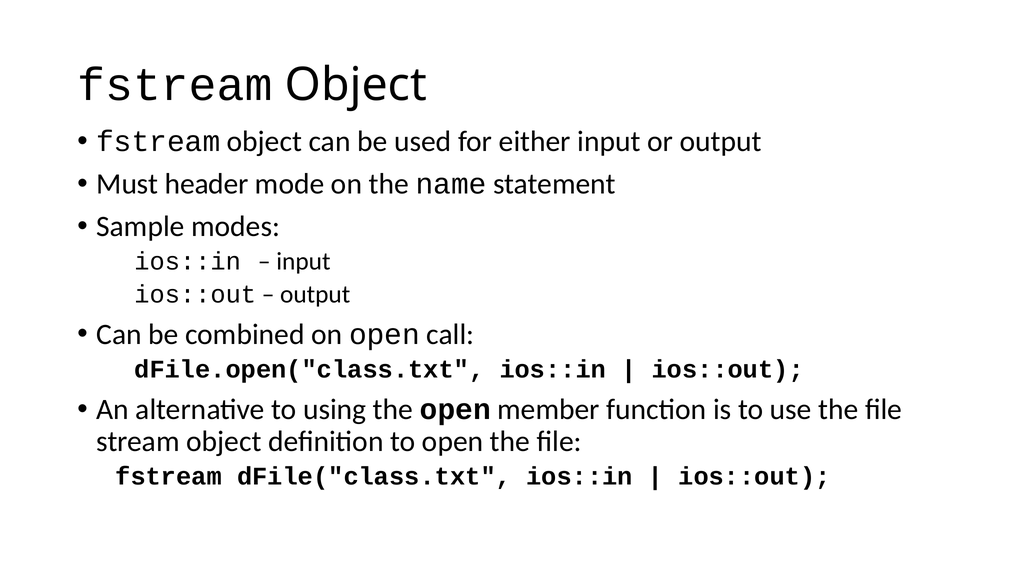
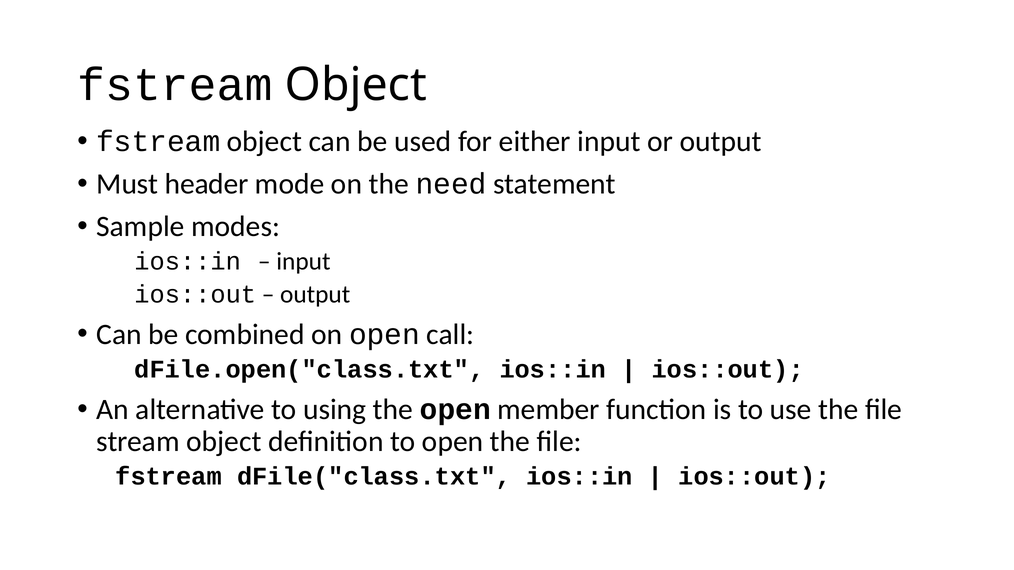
name: name -> need (451, 184)
